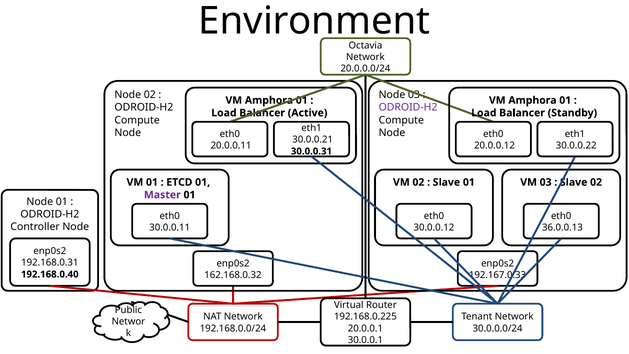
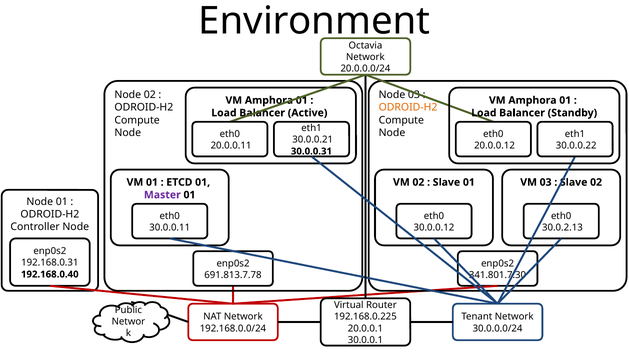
ODROID-H2 colour: purple -> orange (408, 107)
36.0.0.13: 36.0.0.13 -> 30.0.2.13 (562, 227)
162.168.0.32: 162.168.0.32 -> 691.813.7.78 (233, 275)
192.167.0.33: 192.167.0.33 -> 341.801.7.30 (498, 275)
